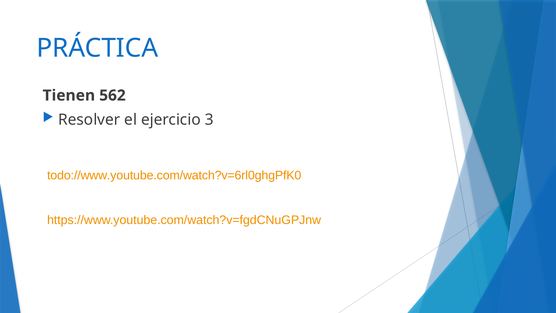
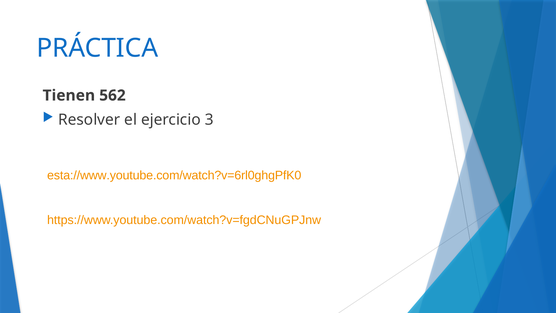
todo://www.youtube.com/watch?v=6rl0ghgPfK0: todo://www.youtube.com/watch?v=6rl0ghgPfK0 -> esta://www.youtube.com/watch?v=6rl0ghgPfK0 (174, 175)
